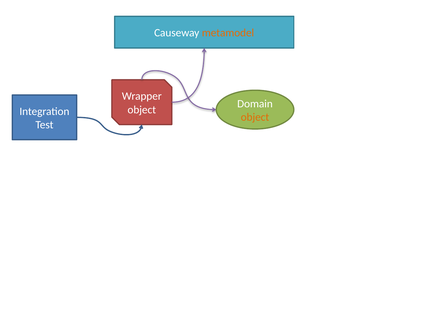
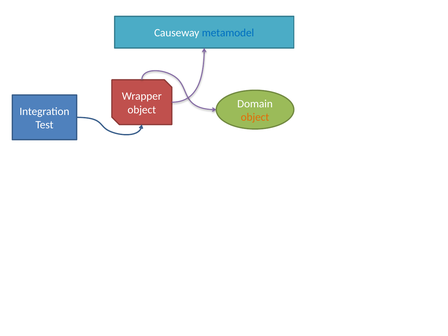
metamodel colour: orange -> blue (228, 33)
